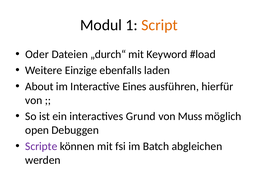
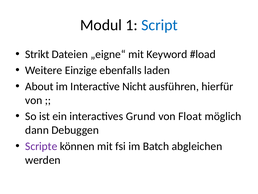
Script colour: orange -> blue (160, 25)
Oder: Oder -> Strikt (37, 54)
„durch“: „durch“ -> „eigne“ (108, 54)
Eines: Eines -> Nicht (134, 86)
Muss: Muss -> Float (190, 116)
open: open -> dann (37, 130)
